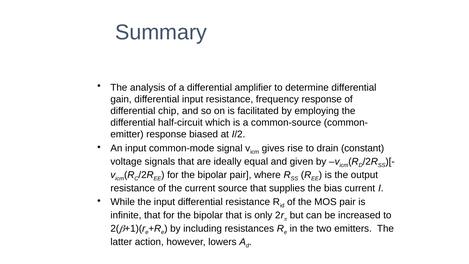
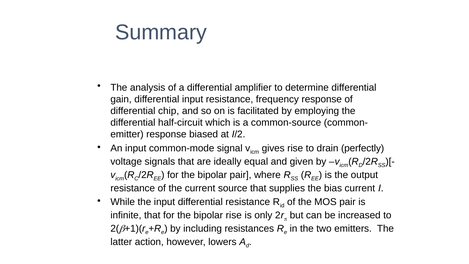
constant: constant -> perfectly (363, 148)
bipolar that: that -> rise (234, 215)
